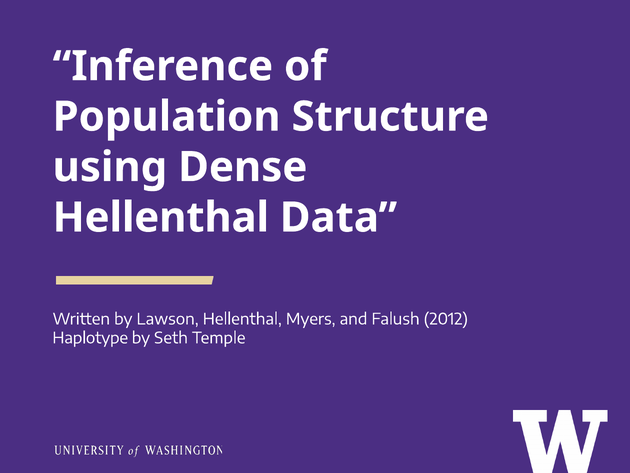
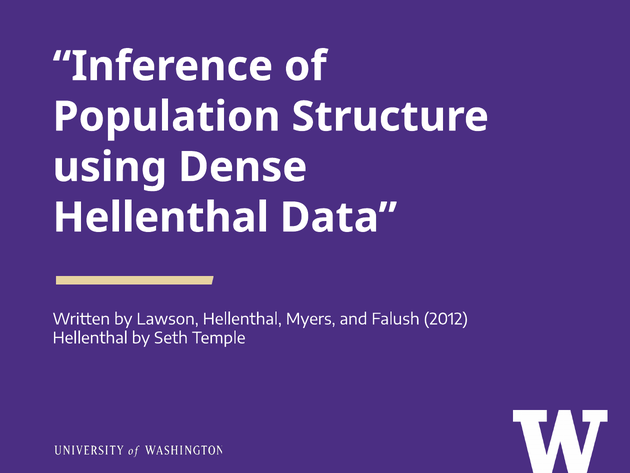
Haplotype: Haplotype -> Hellenthal (90, 338)
